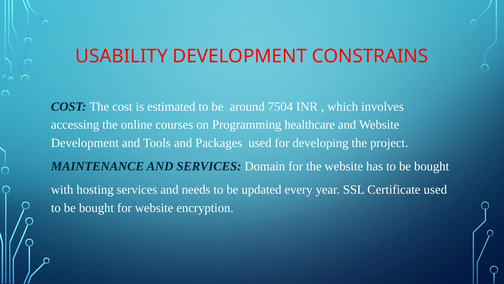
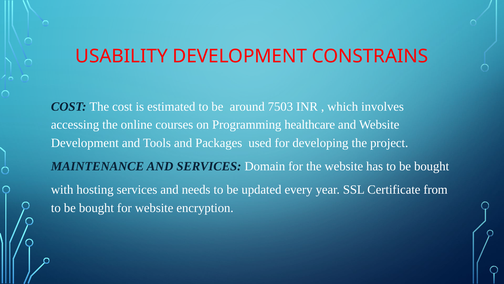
7504: 7504 -> 7503 (280, 106)
Certificate used: used -> from (436, 189)
